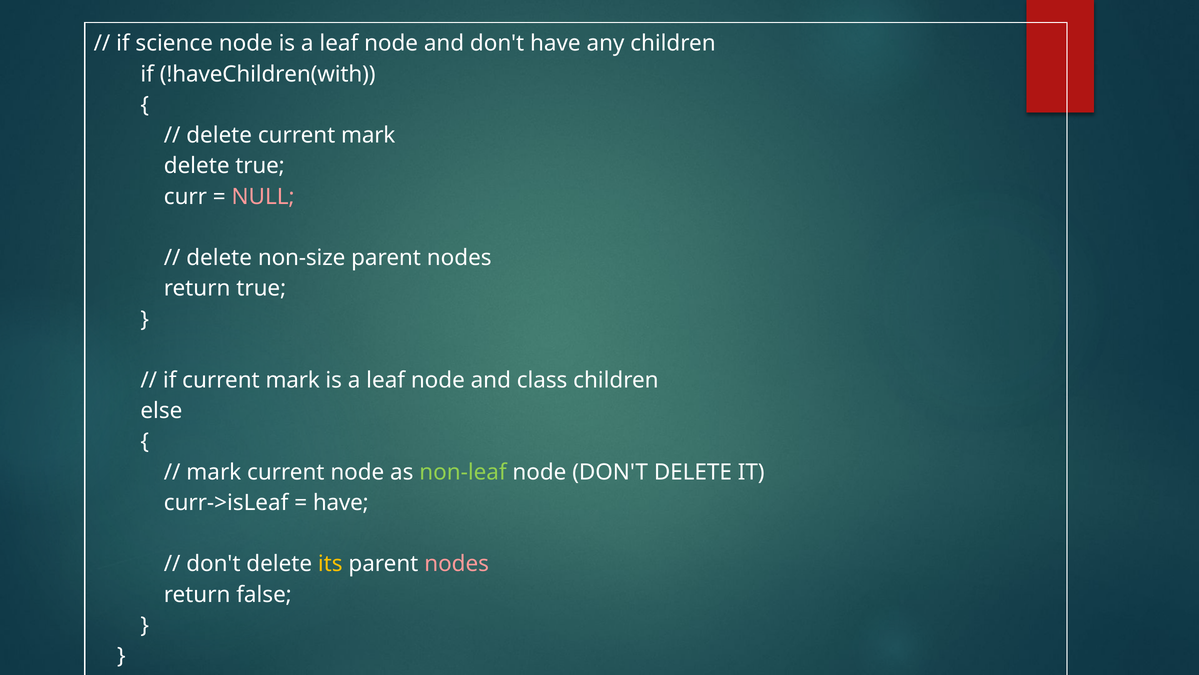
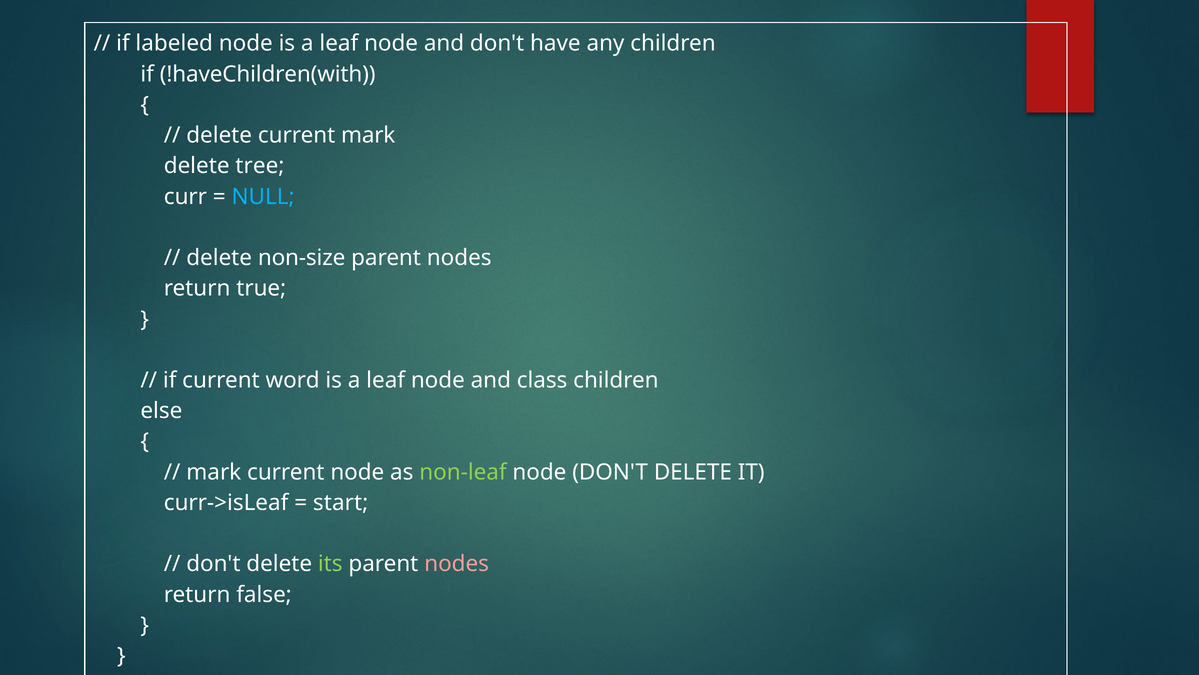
science: science -> labeled (174, 44)
delete true: true -> tree (260, 166)
NULL colour: pink -> light blue (263, 196)
if current mark: mark -> word (293, 380)
have: have -> start (341, 502)
its colour: yellow -> light green (330, 564)
